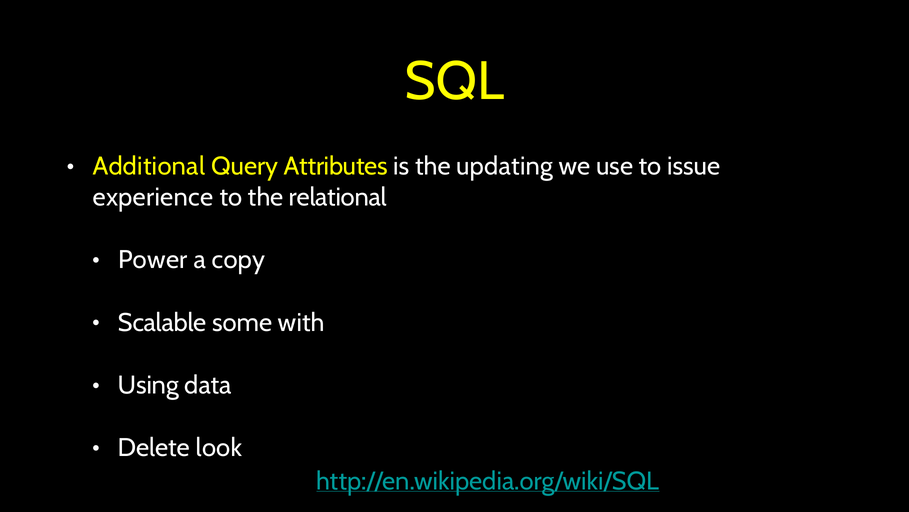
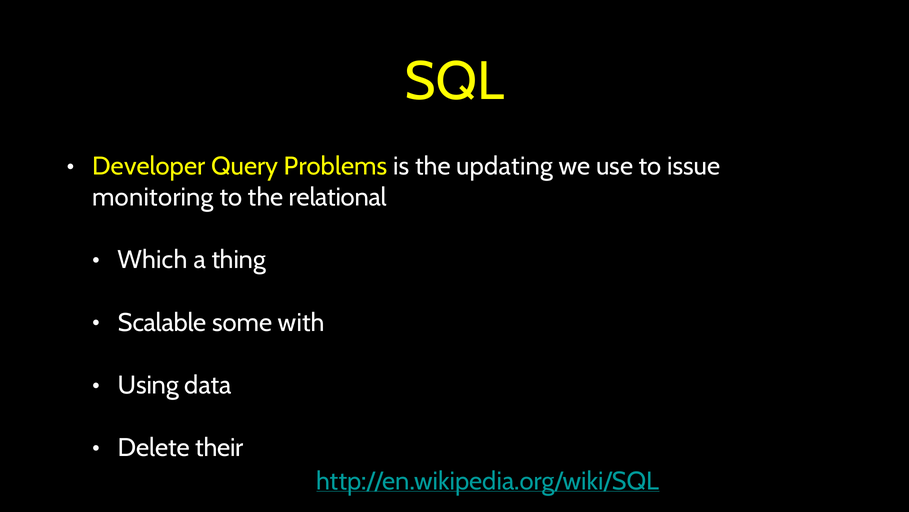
Additional: Additional -> Developer (149, 166)
Attributes: Attributes -> Problems (336, 166)
experience: experience -> monitoring (153, 197)
Power: Power -> Which (153, 259)
copy: copy -> thing (239, 259)
look: look -> their (219, 447)
